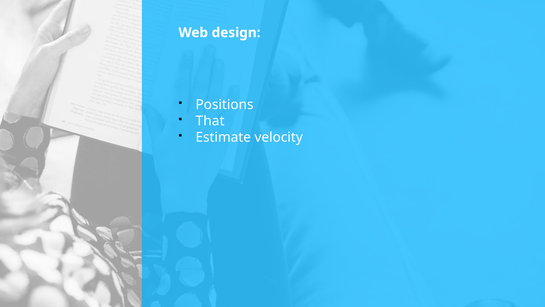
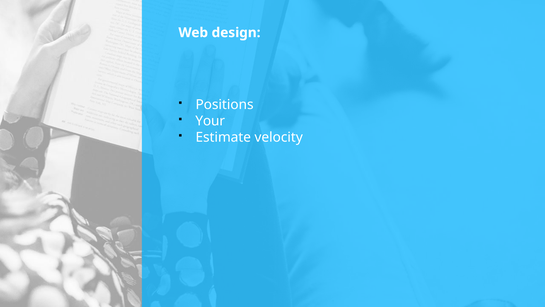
That: That -> Your (210, 121)
